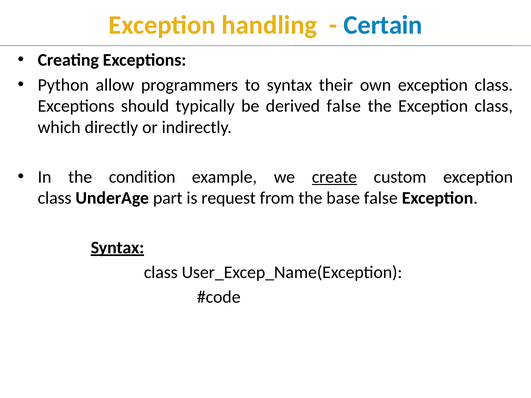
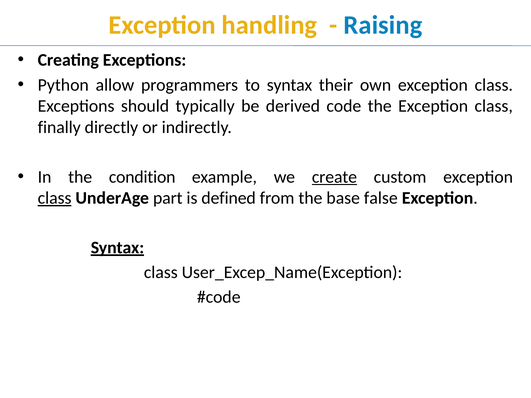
Certain: Certain -> Raising (383, 25)
derived false: false -> code (344, 106)
which: which -> finally (59, 127)
class underline: none -> present (55, 198)
request: request -> defined (229, 198)
